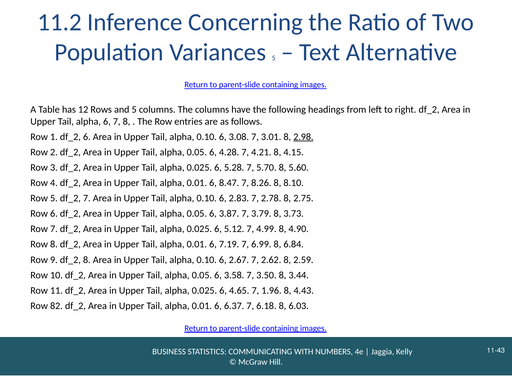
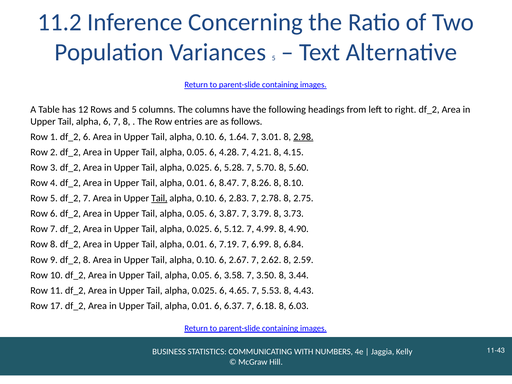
3.08: 3.08 -> 1.64 (239, 137)
Tail underline: none -> present (159, 198)
1.96: 1.96 -> 5.53 (271, 290)
82: 82 -> 17 (56, 306)
